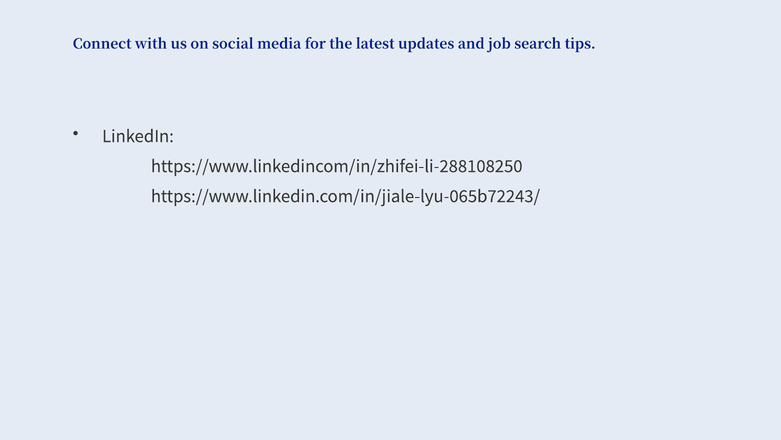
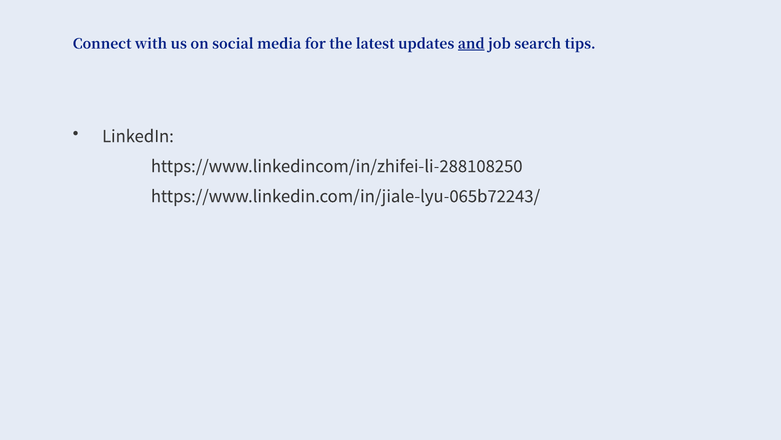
and underline: none -> present (471, 44)
